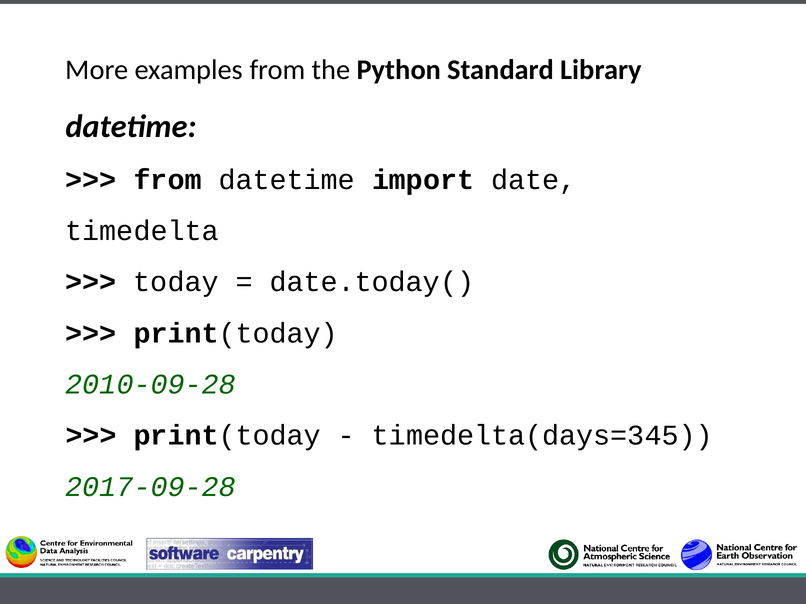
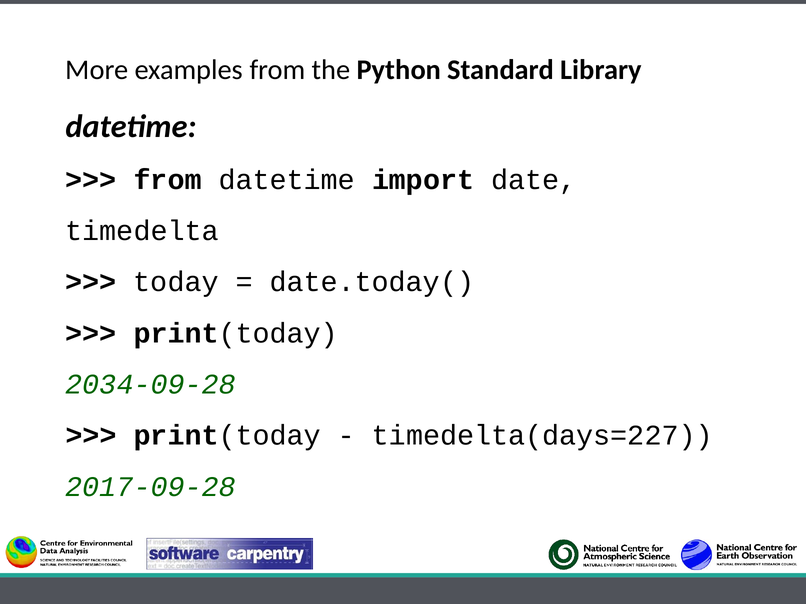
2010-09-28: 2010-09-28 -> 2034-09-28 (151, 385)
timedelta(days=345: timedelta(days=345 -> timedelta(days=227 (542, 436)
